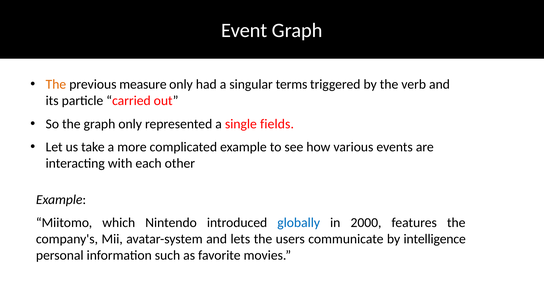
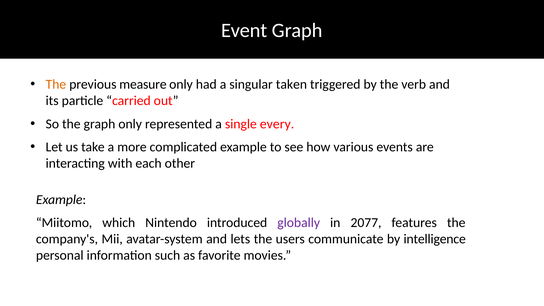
terms: terms -> taken (291, 84)
fields: fields -> every (277, 124)
globally colour: blue -> purple (299, 223)
2000: 2000 -> 2077 (366, 223)
